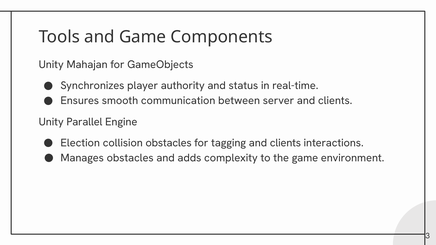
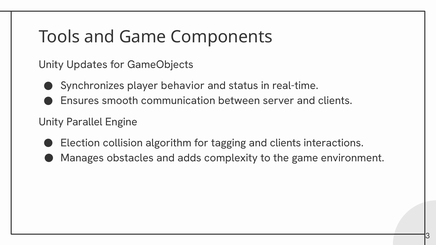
Mahajan: Mahajan -> Updates (87, 65)
authority: authority -> behavior (183, 86)
collision obstacles: obstacles -> algorithm (169, 143)
